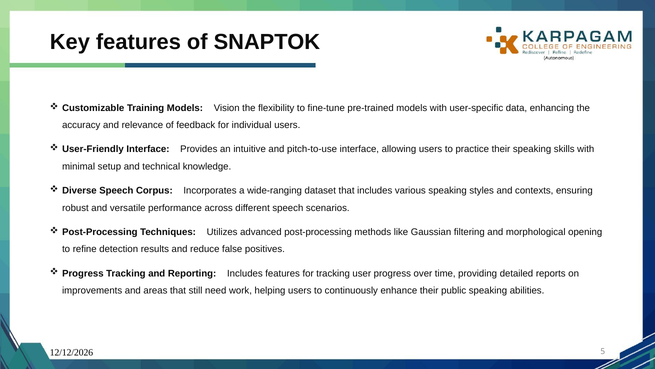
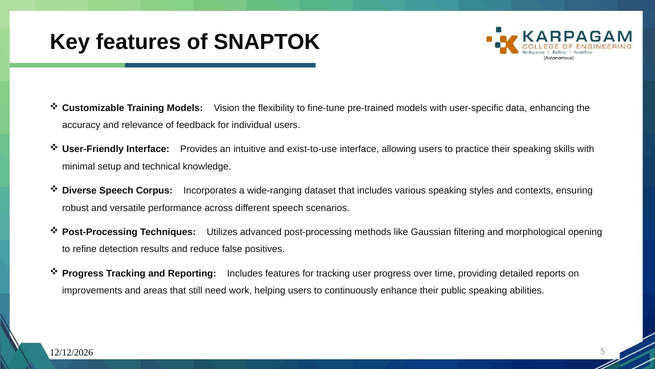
pitch-to-use: pitch-to-use -> exist-to-use (312, 149)
